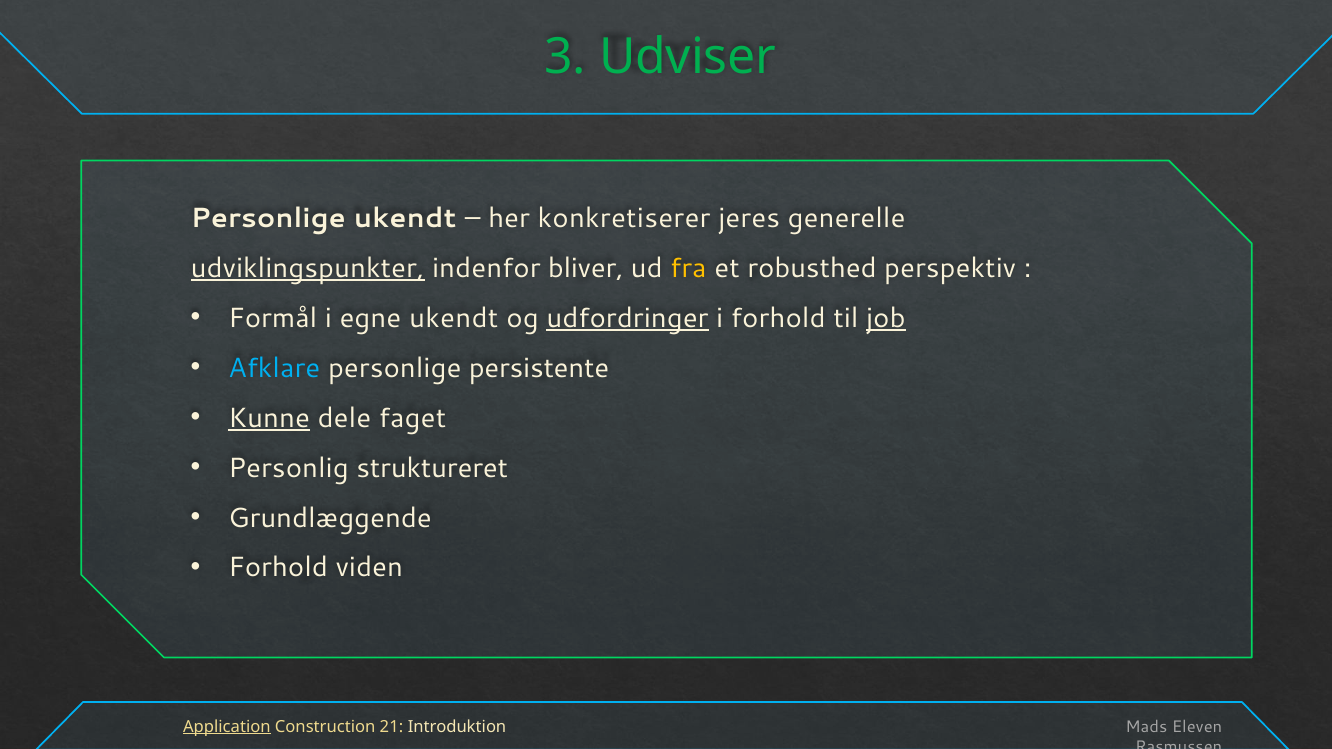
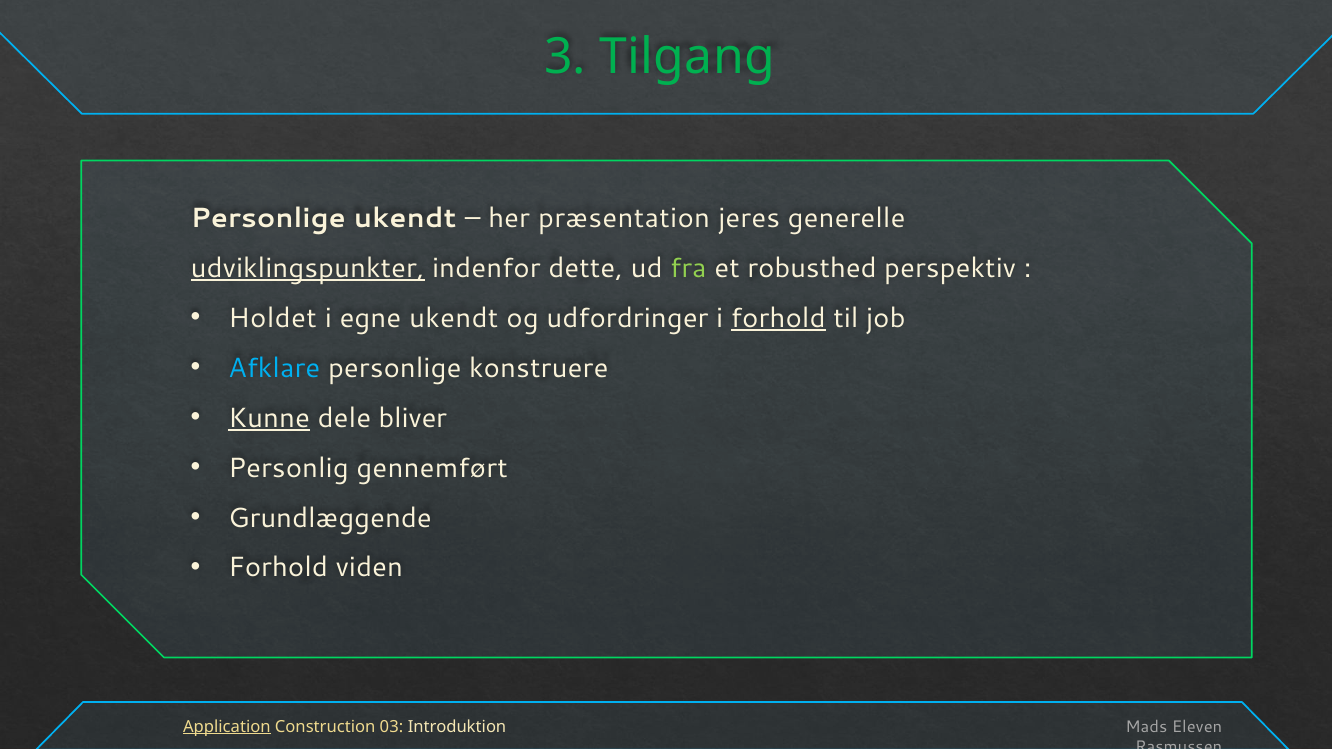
Udviser: Udviser -> Tilgang (687, 57)
konkretiserer: konkretiserer -> præsentation (624, 218)
bliver: bliver -> dette (586, 268)
fra colour: yellow -> light green (688, 268)
Formål: Formål -> Holdet (272, 318)
udfordringer underline: present -> none (627, 318)
forhold underline: none -> present (778, 318)
job underline: present -> none (886, 318)
persistente: persistente -> konstruere (539, 368)
faget: faget -> bliver (413, 418)
struktureret: struktureret -> gennemført (432, 468)
21: 21 -> 03 (392, 727)
